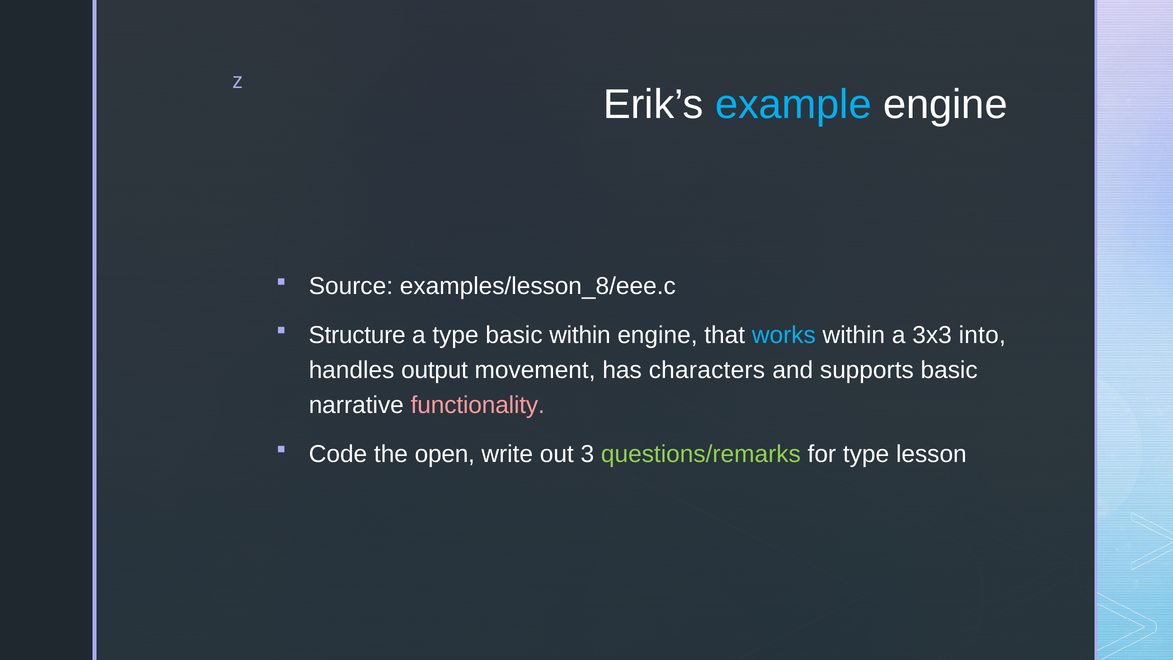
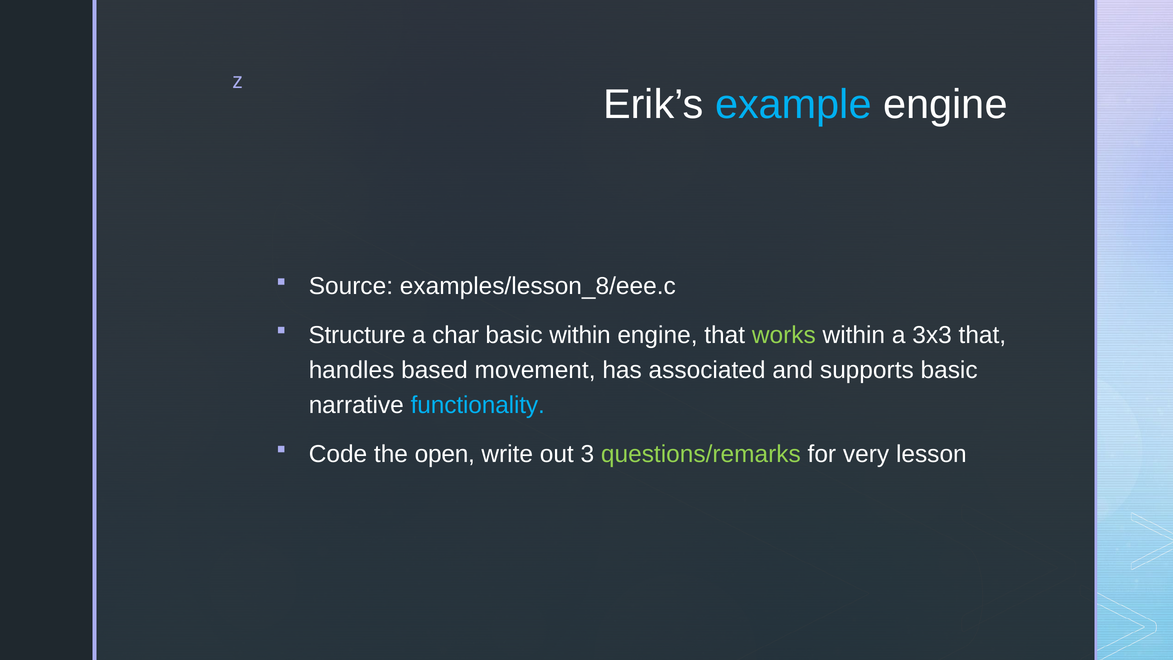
a type: type -> char (456, 335)
works colour: light blue -> light green (784, 335)
3x3 into: into -> that (982, 335)
output: output -> based (434, 370)
characters: characters -> associated (707, 370)
functionality colour: pink -> light blue (478, 405)
for type: type -> very (866, 454)
